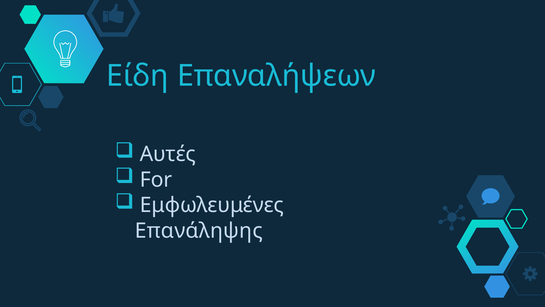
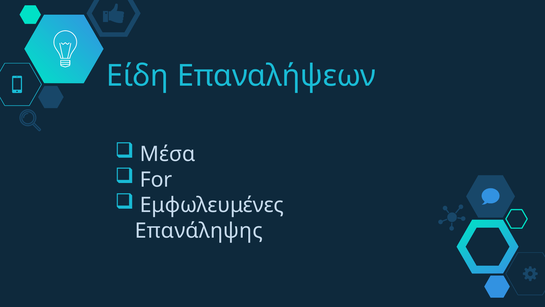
Αυτές: Αυτές -> Μέσα (168, 154)
